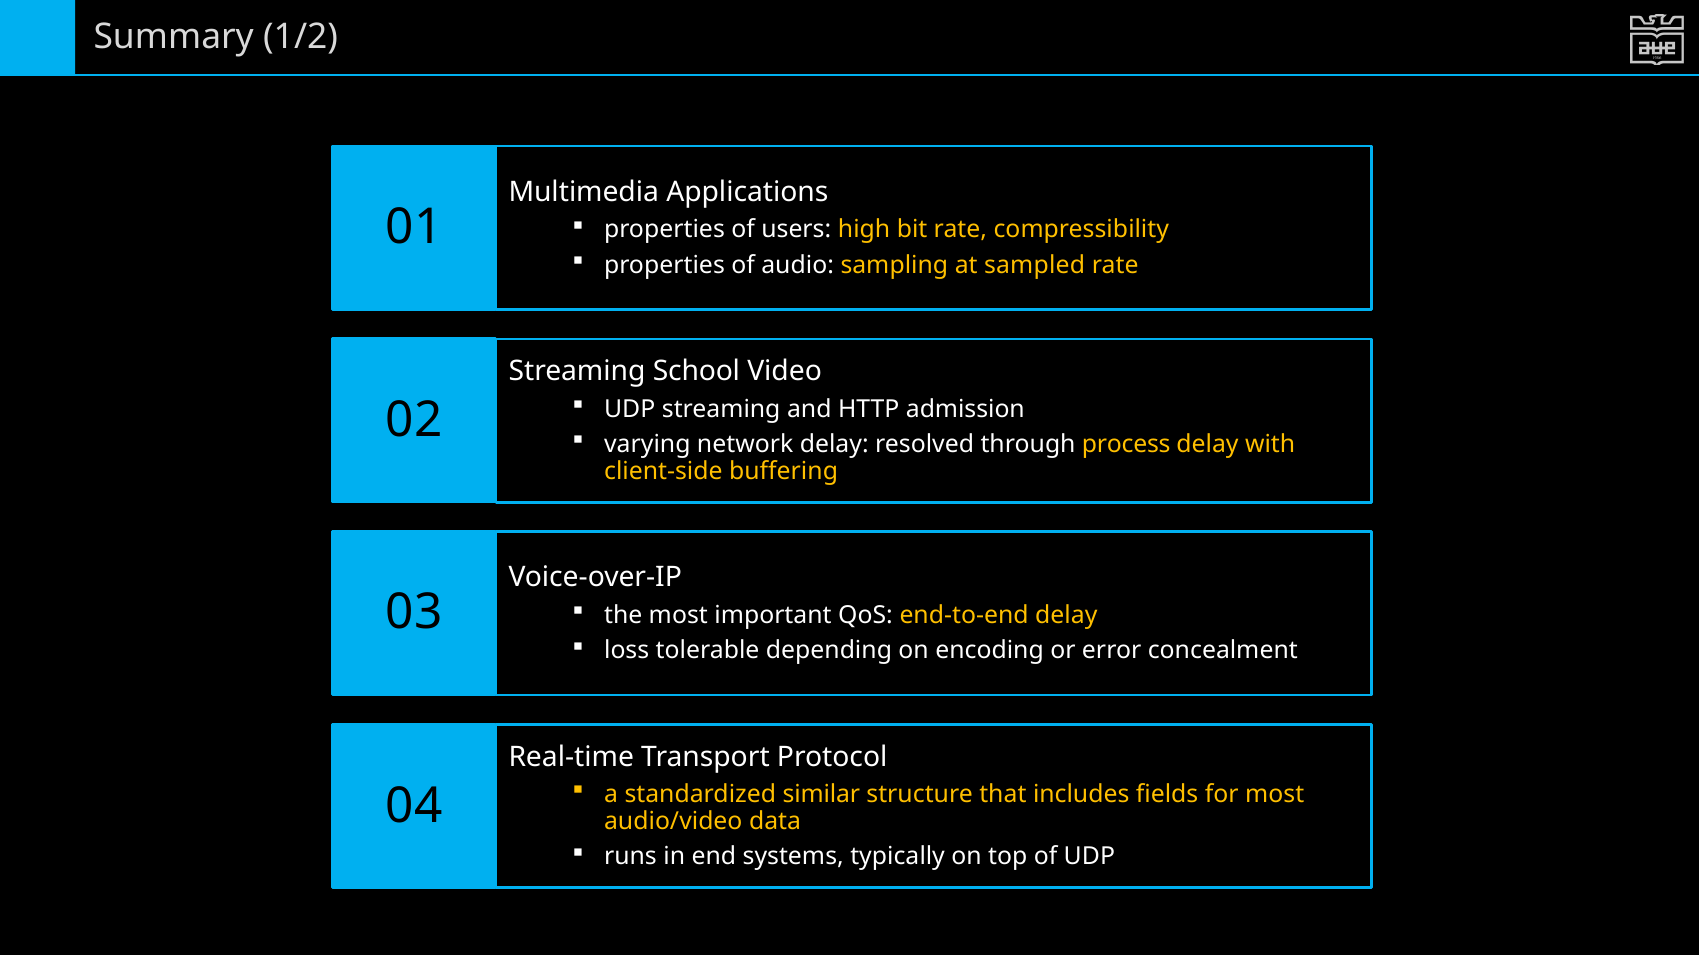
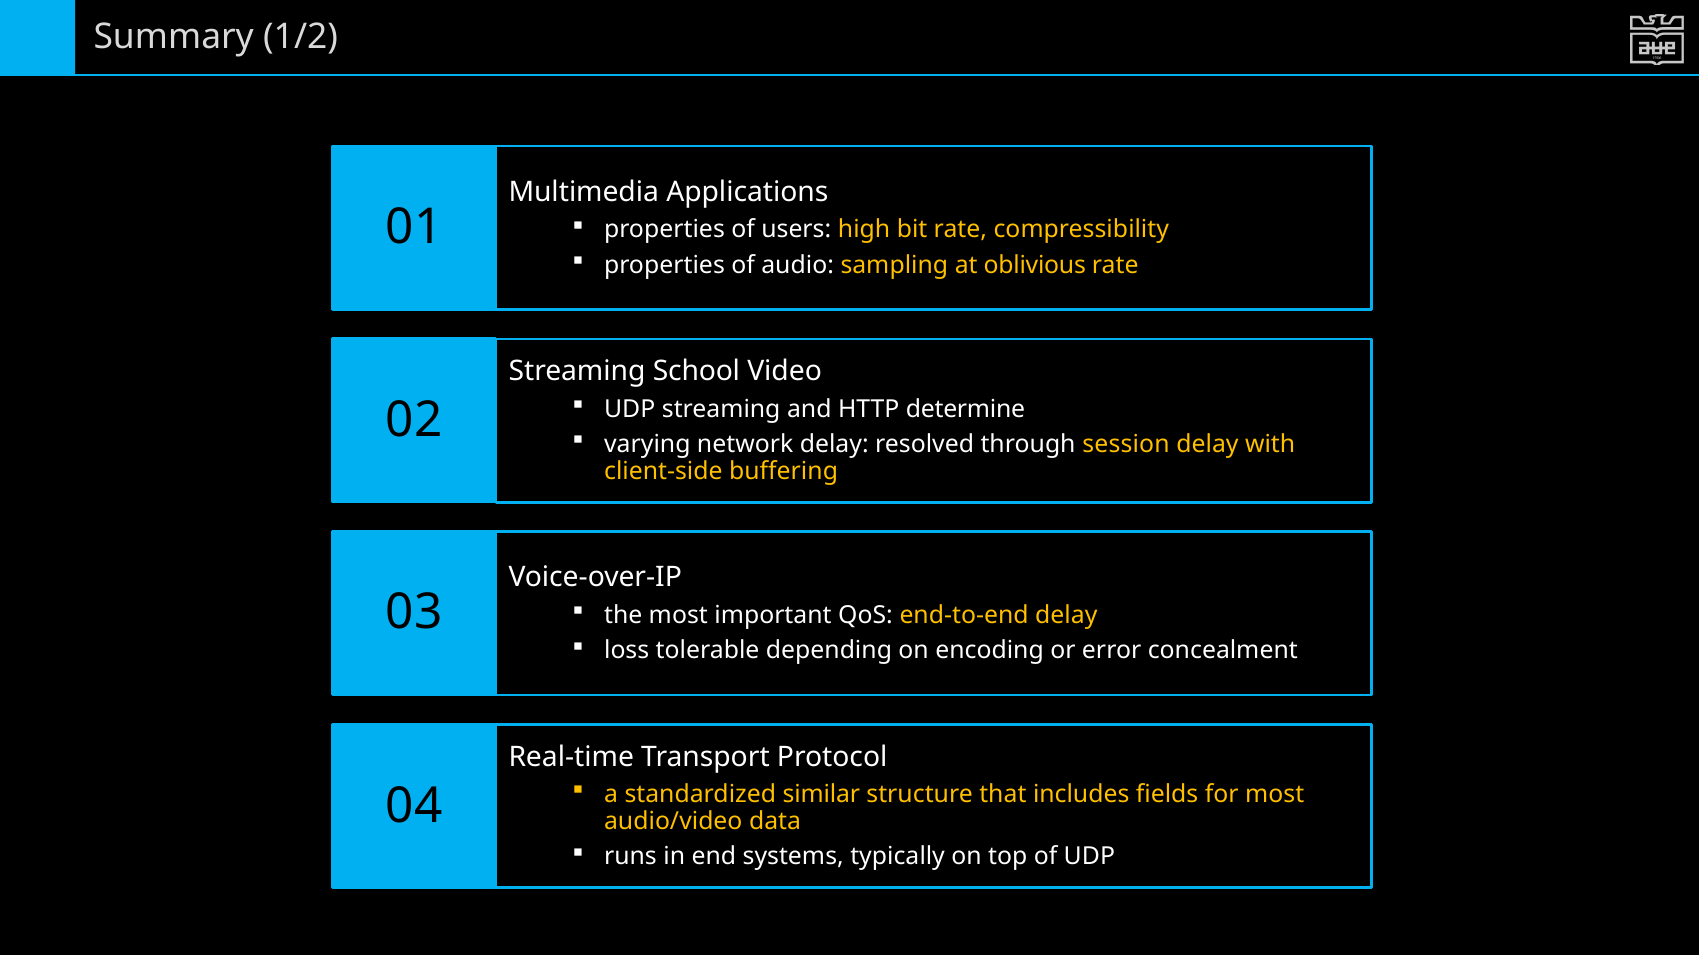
sampled: sampled -> oblivious (1035, 265)
admission: admission -> determine (965, 409)
process: process -> session (1126, 445)
